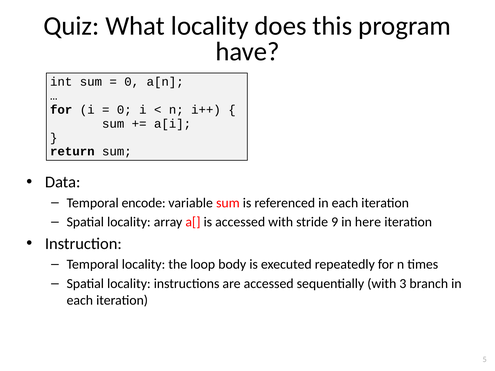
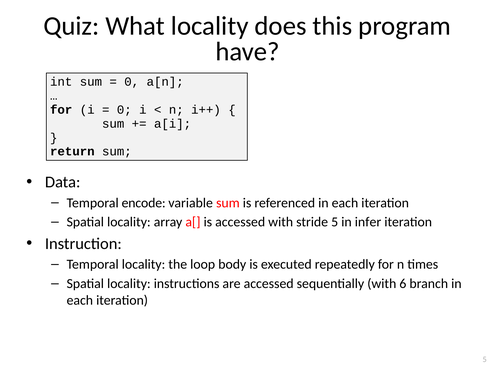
stride 9: 9 -> 5 (335, 222)
here: here -> infer (368, 222)
3: 3 -> 6 (403, 284)
